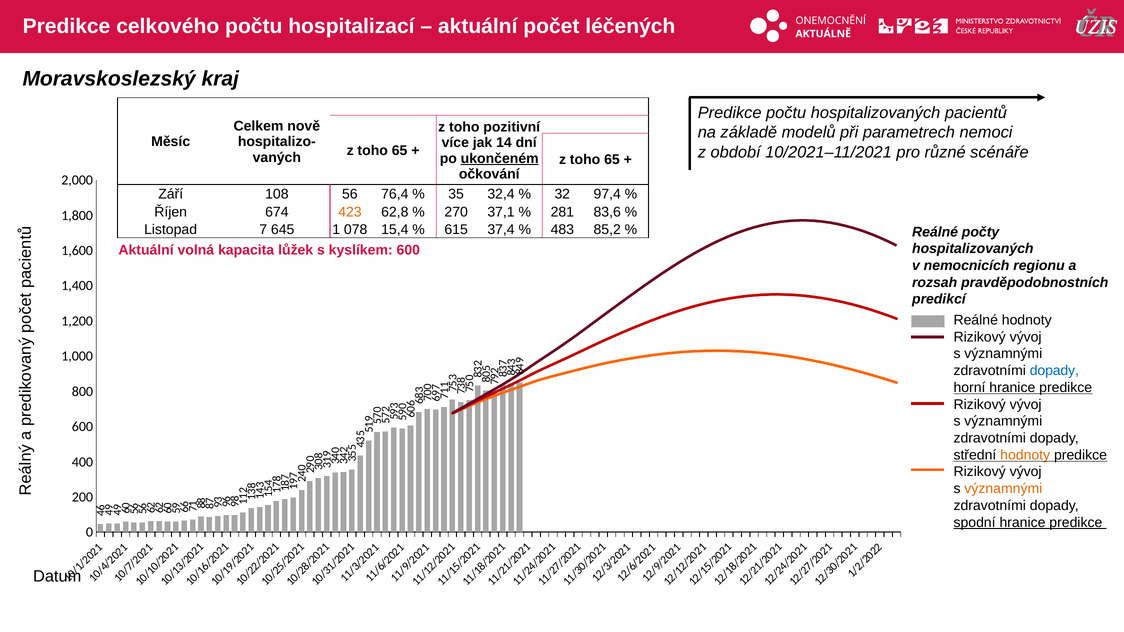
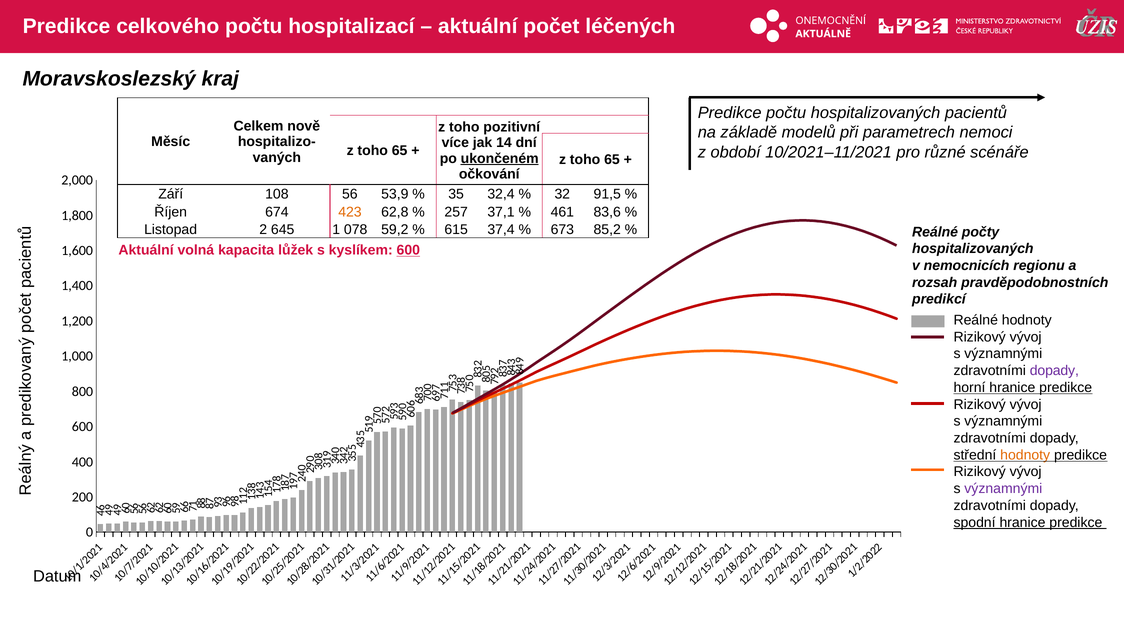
76,4: 76,4 -> 53,9 (395, 194)
97,4: 97,4 -> 91,5 (607, 194)
270: 270 -> 257 (456, 212)
281: 281 -> 461 (562, 212)
Listopad 7: 7 -> 2 (263, 230)
15,4: 15,4 -> 59,2 (395, 230)
483: 483 -> 673 (562, 230)
600 underline: none -> present (408, 250)
dopady colour: blue -> purple (1054, 371)
významnými colour: orange -> purple (1003, 489)
